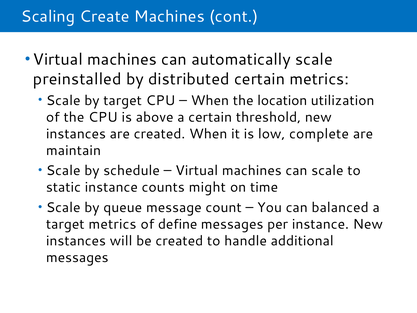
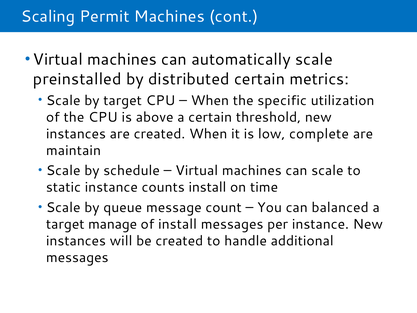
Create: Create -> Permit (105, 16)
location: location -> specific (282, 100)
counts might: might -> install (207, 187)
target metrics: metrics -> manage (113, 224)
of define: define -> install (178, 224)
